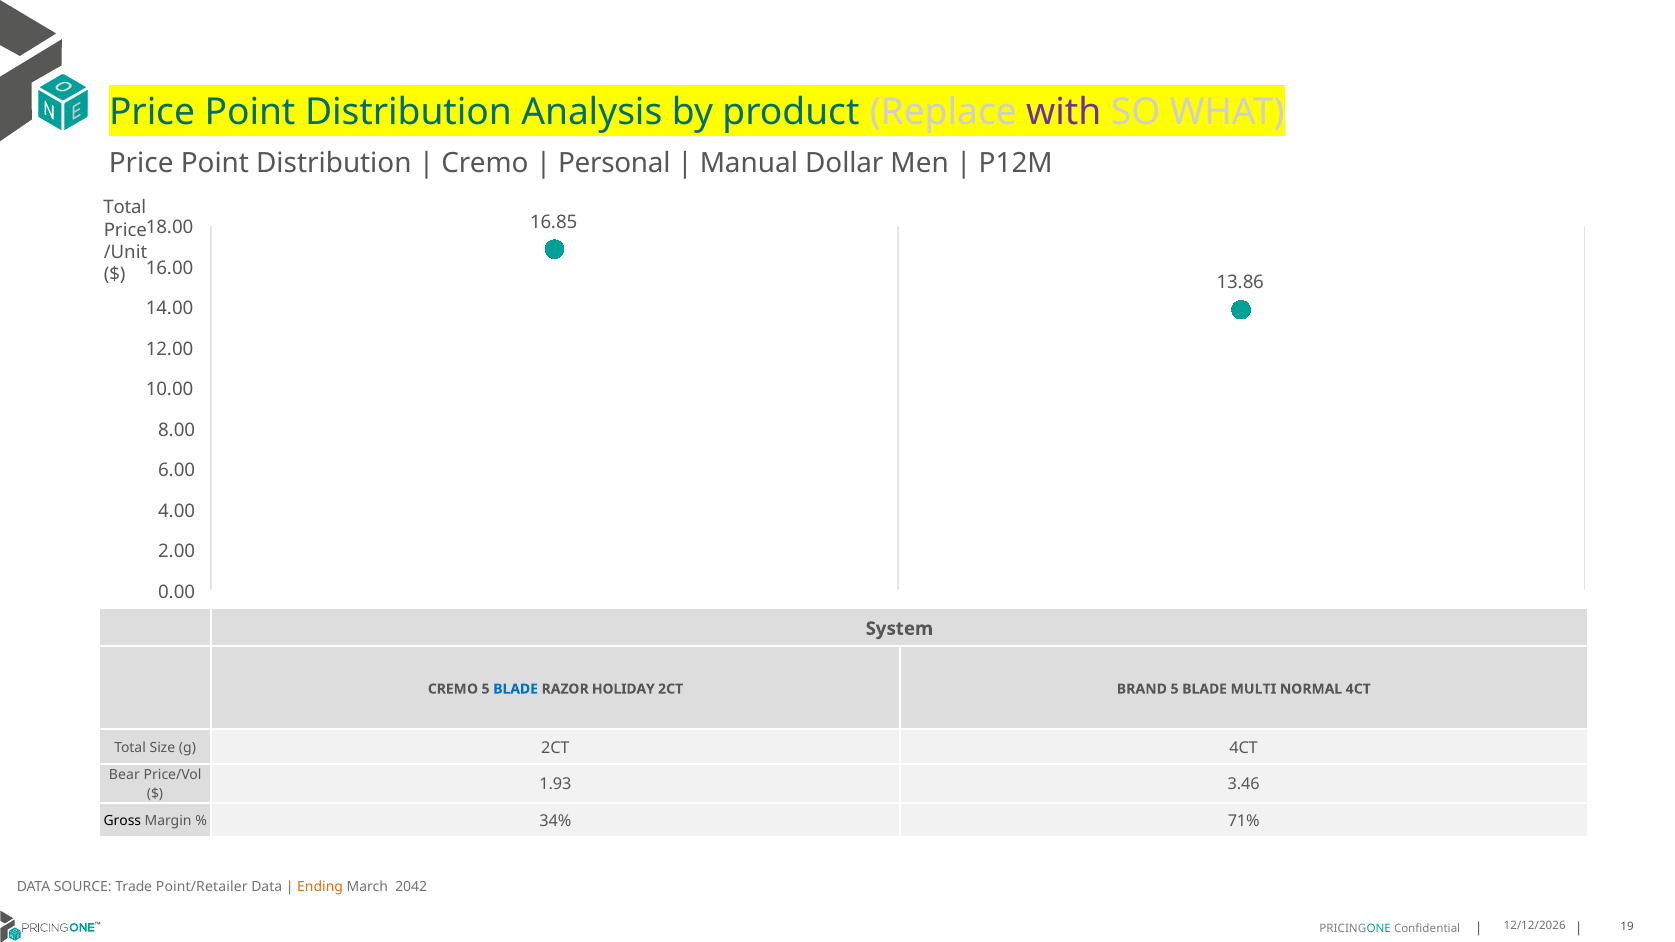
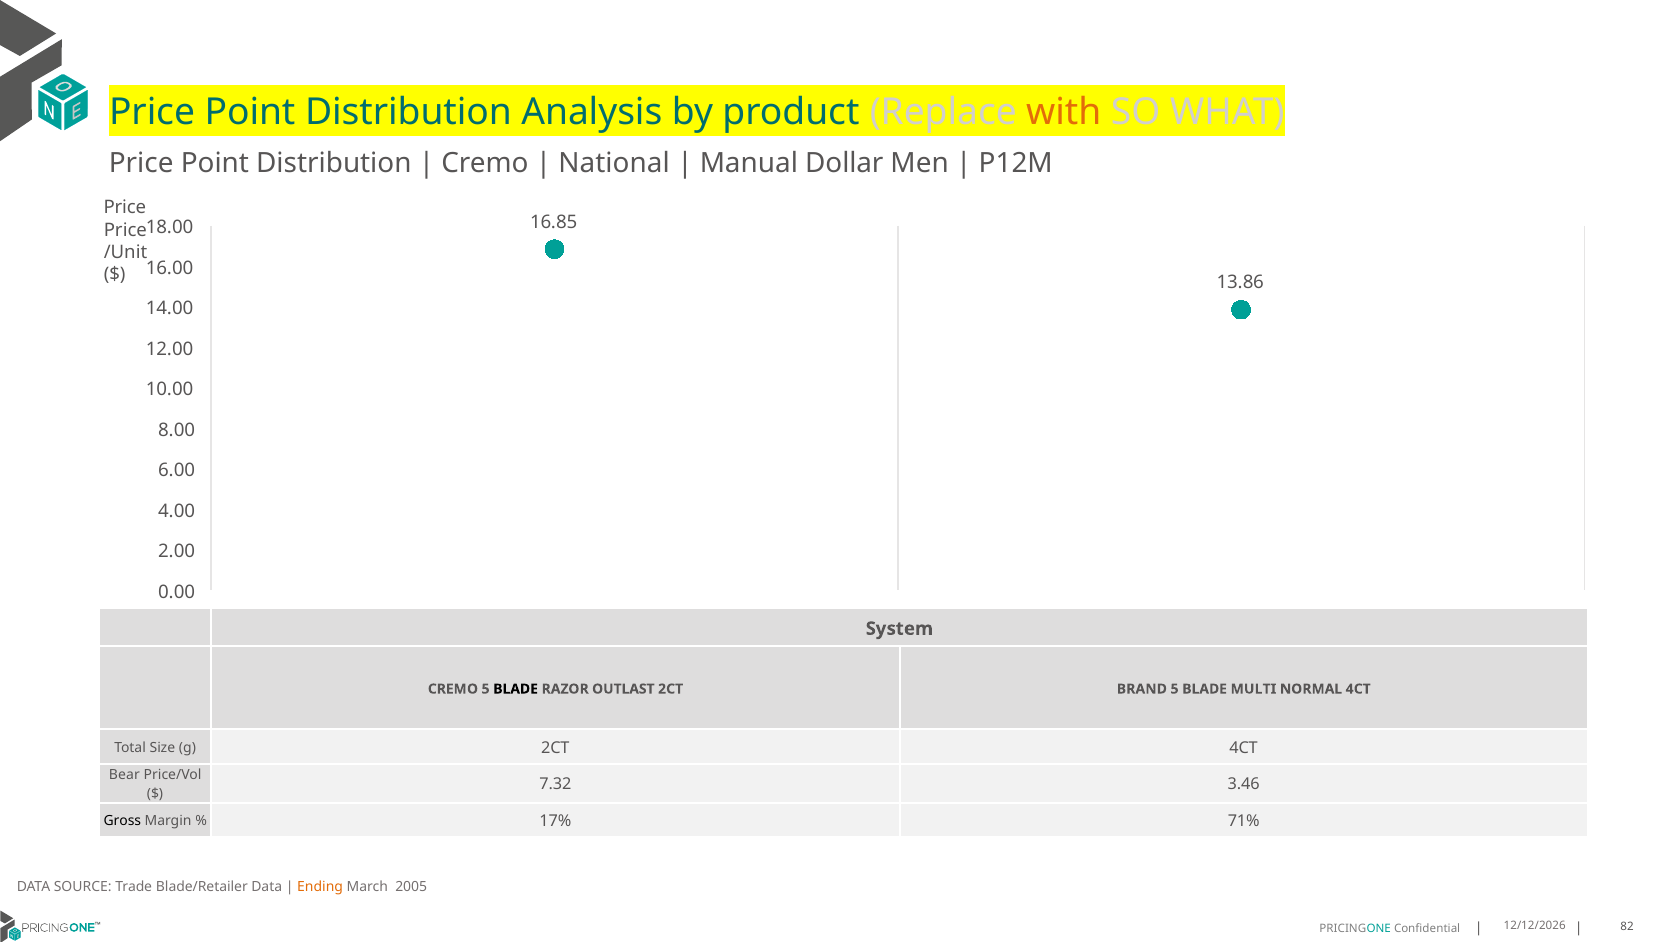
with colour: purple -> orange (1064, 113)
Personal: Personal -> National (614, 163)
Total: Total -> Price (125, 208)
BLADE colour: blue -> black (516, 689)
HOLIDAY: HOLIDAY -> OUTLAST (623, 689)
1.93: 1.93 -> 7.32 (555, 785)
34%: 34% -> 17% (556, 821)
Point/Retailer: Point/Retailer -> Blade/Retailer (202, 887)
2042: 2042 -> 2005 (411, 887)
19: 19 -> 82 (1627, 926)
